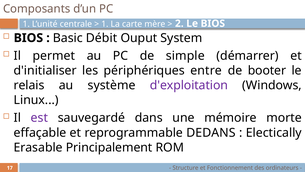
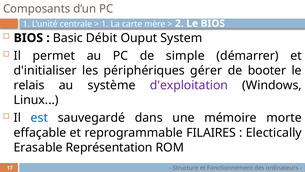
entre: entre -> gérer (206, 70)
est colour: purple -> blue (39, 118)
DEDANS: DEDANS -> FILAIRES (211, 132)
Principalement: Principalement -> Représentation (109, 147)
